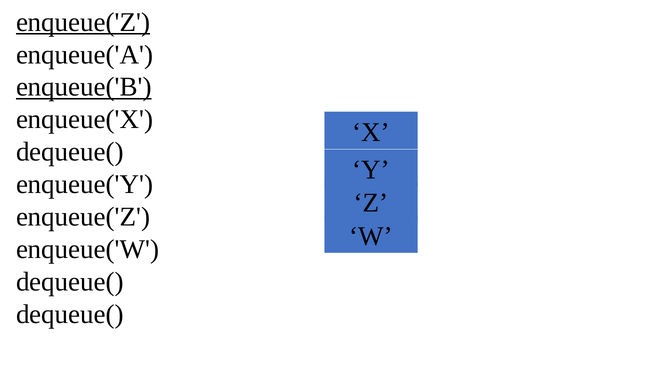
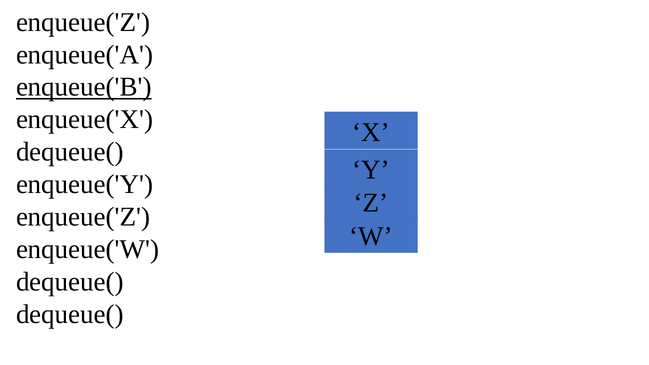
enqueue('Z underline: present -> none (83, 22)
